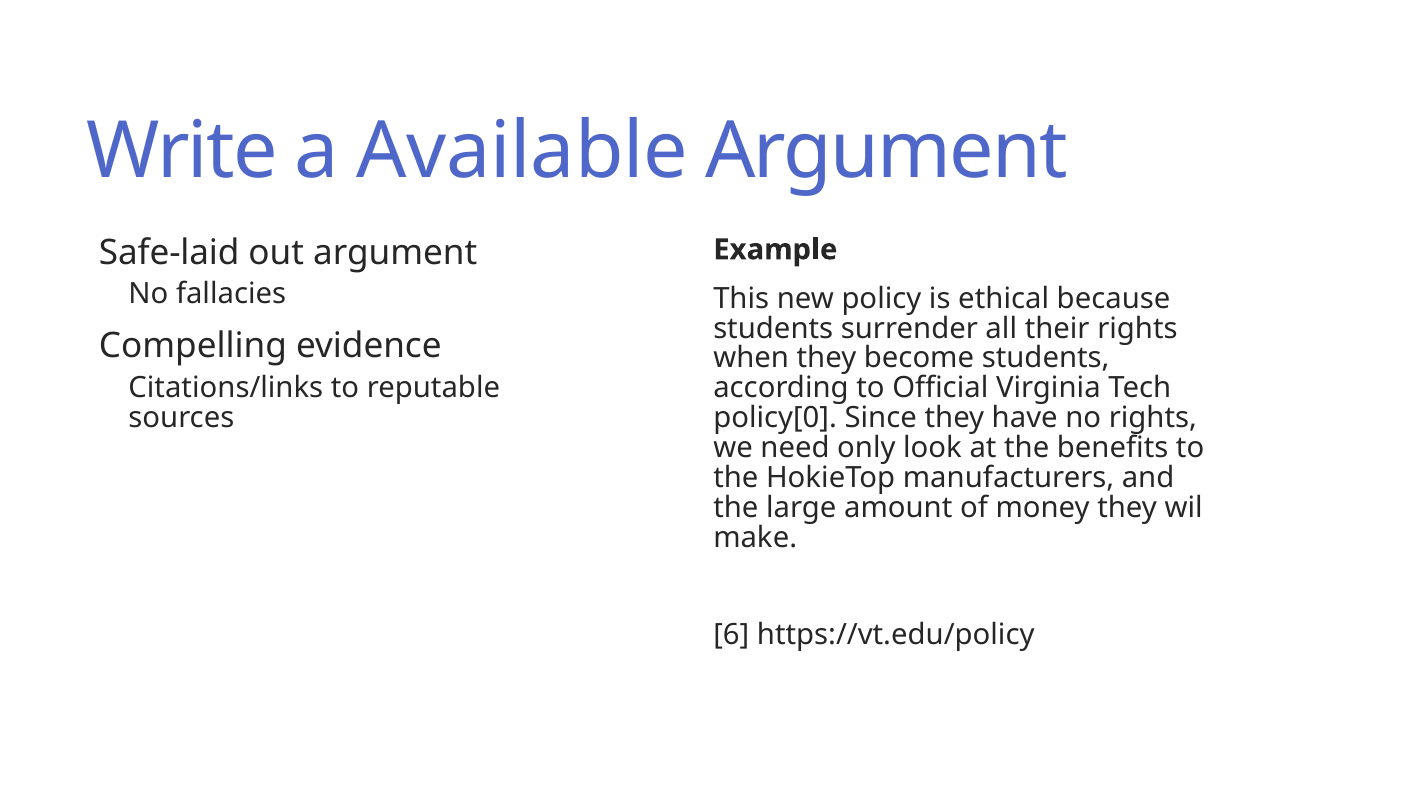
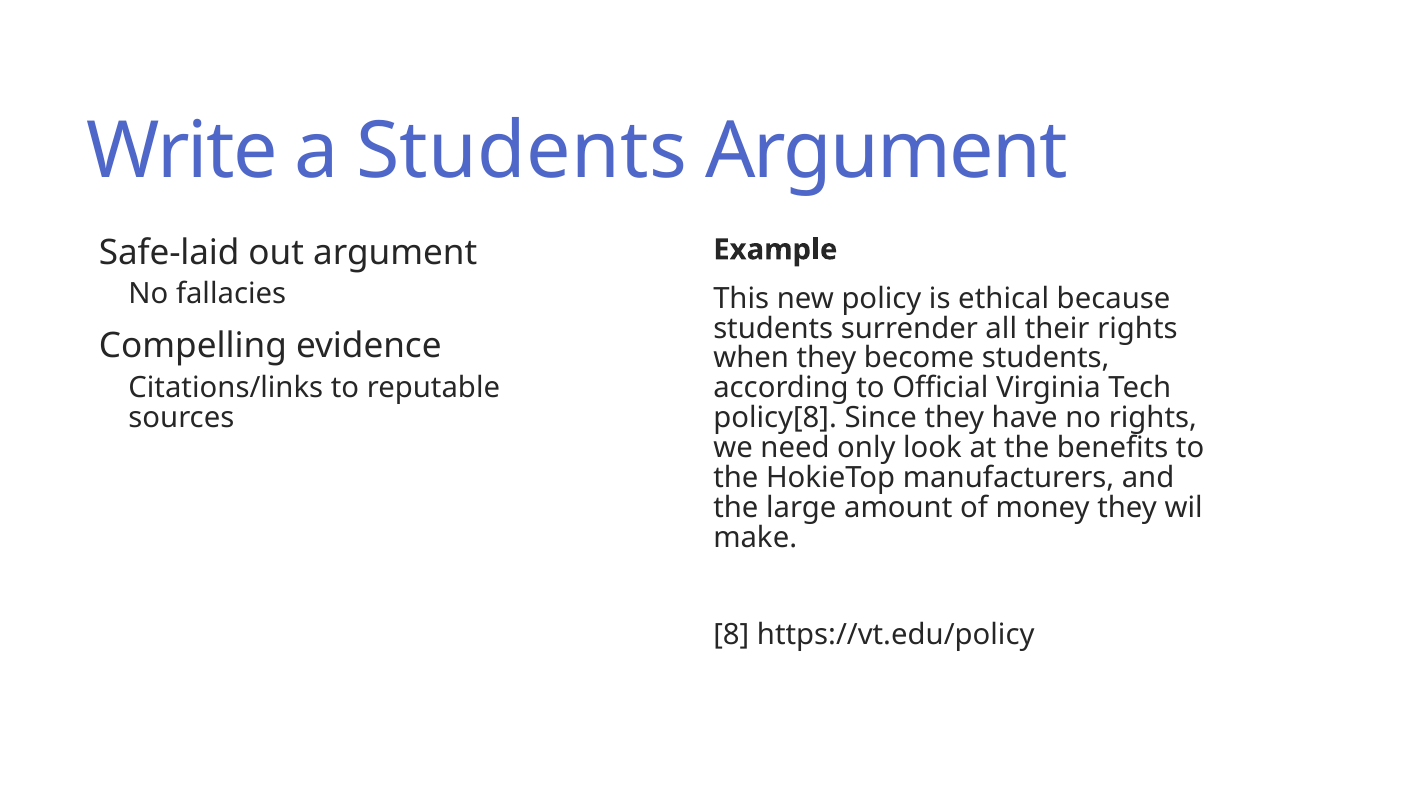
a Available: Available -> Students (522, 151)
policy[0: policy[0 -> policy[8 (775, 418)
6: 6 -> 8 (731, 635)
